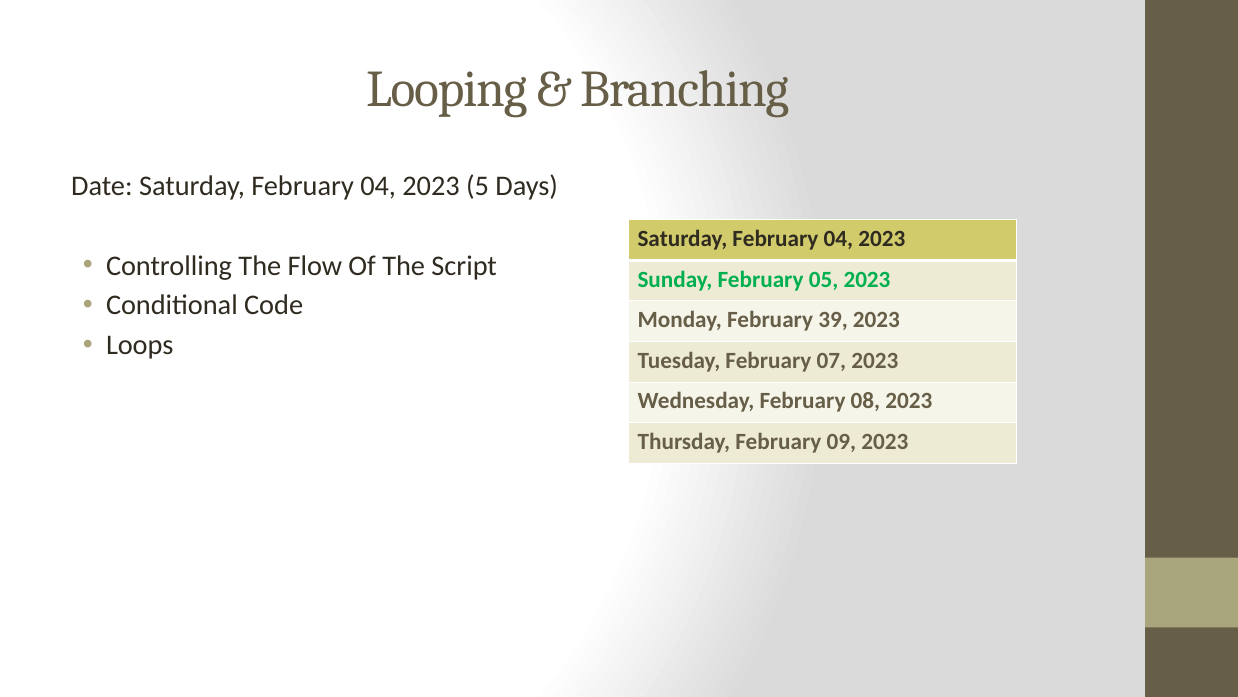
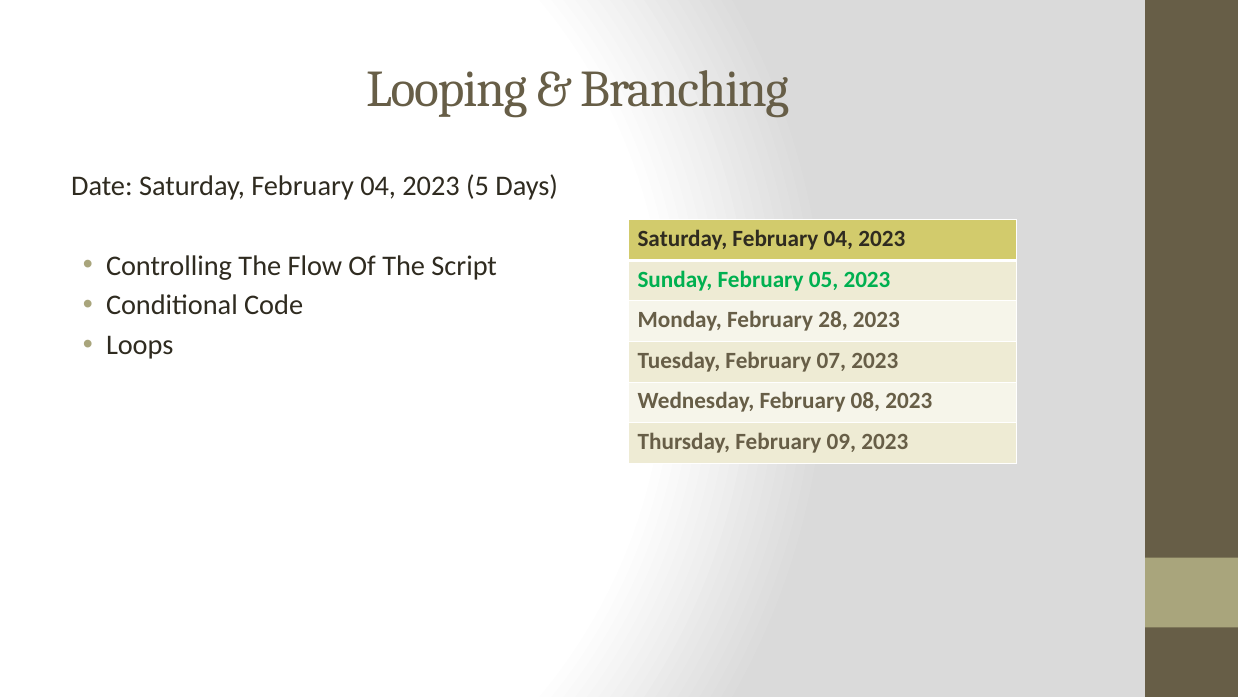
39: 39 -> 28 (833, 320)
